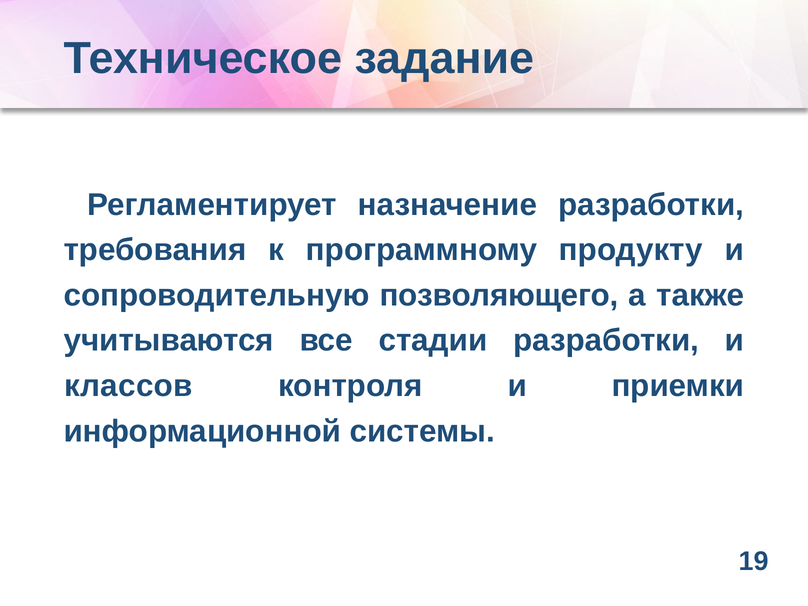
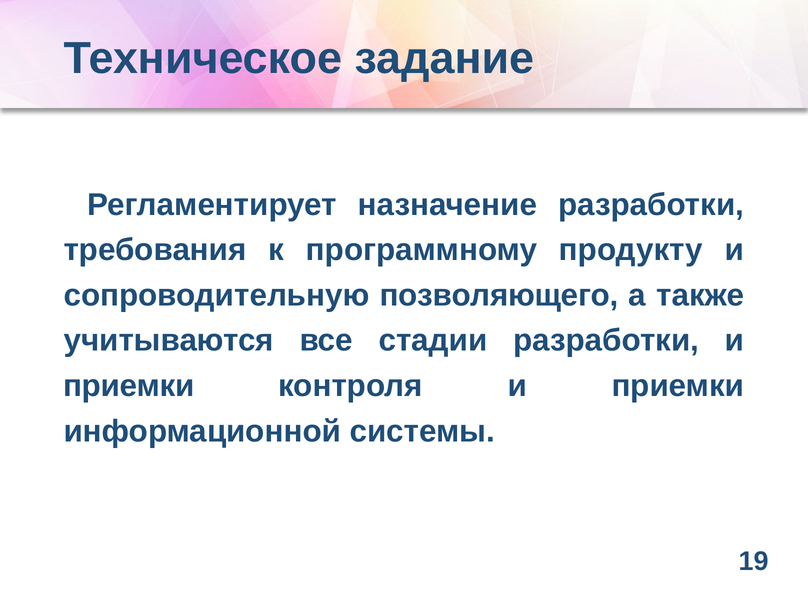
классов: классов -> приемки (129, 386)
